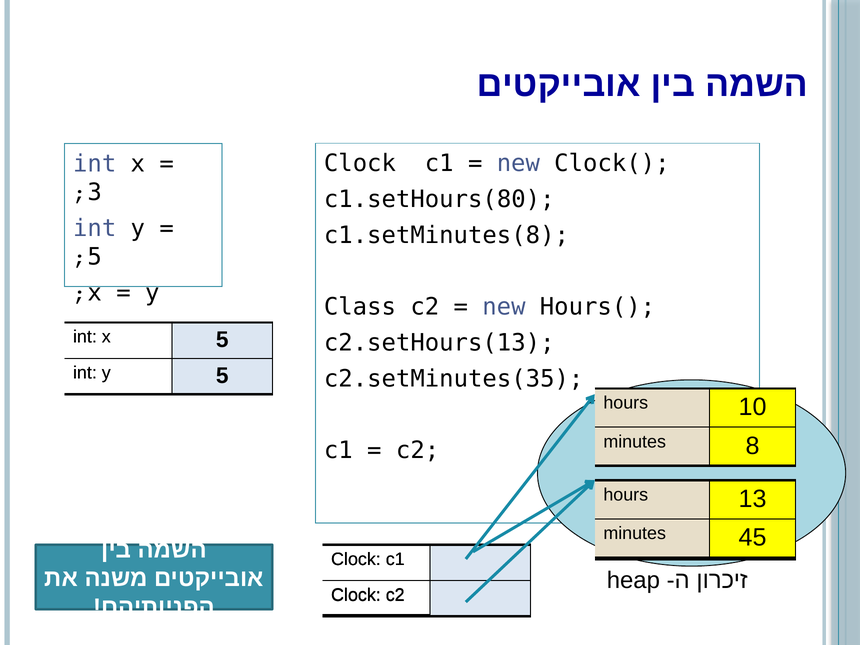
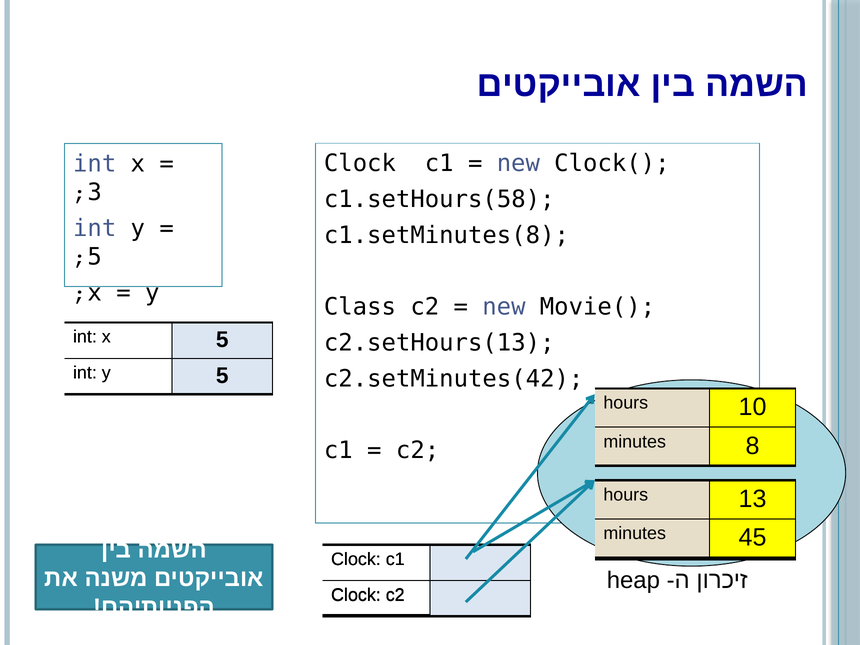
c1.setHours(80: c1.setHours(80 -> c1.setHours(58 (439, 199)
Hours(: Hours( -> Movie( (597, 307)
c2.setMinutes(35: c2.setMinutes(35 -> c2.setMinutes(42 (454, 379)
